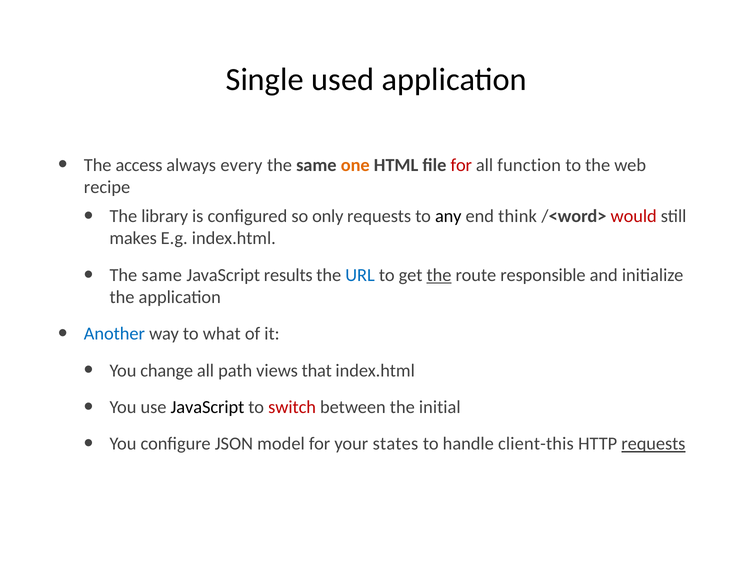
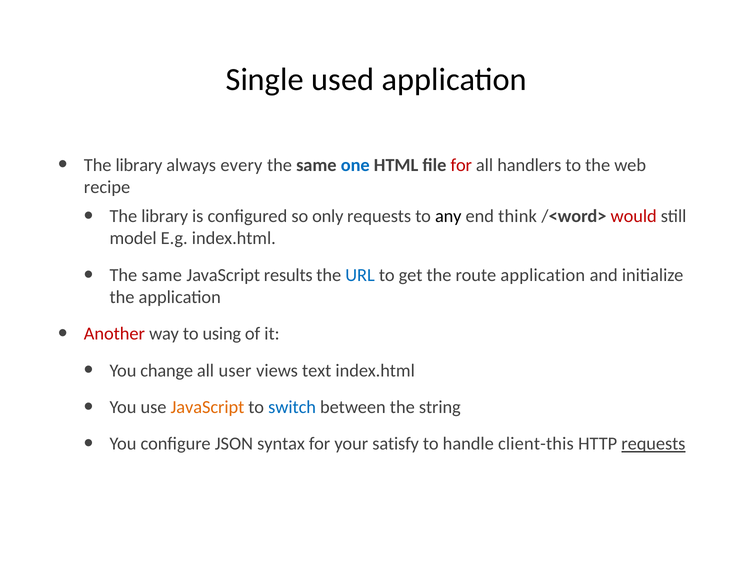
access: access -> library (139, 165)
one colour: orange -> blue (355, 165)
function: function -> handlers (529, 165)
makes: makes -> model (133, 239)
the underline: present -> none (439, 275)
route responsible: responsible -> application (543, 275)
Another colour: blue -> red (114, 334)
what: what -> using (222, 334)
path: path -> user (235, 371)
that: that -> text (317, 371)
JavaScript colour: black -> orange (207, 408)
switch colour: red -> blue (292, 408)
initial: initial -> string (440, 408)
model: model -> syntax (281, 444)
states: states -> satisfy (396, 444)
